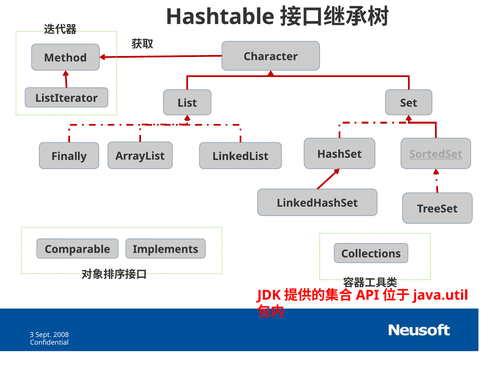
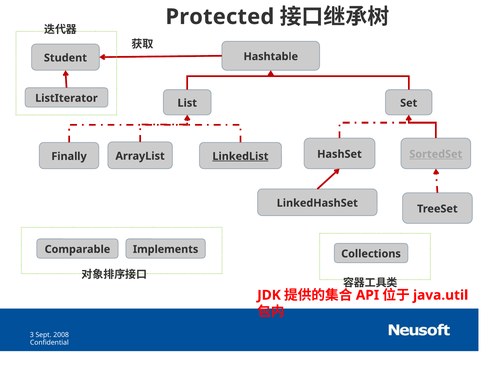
Hashtable: Hashtable -> Protected (220, 17)
Character: Character -> Hashtable (271, 57)
Method: Method -> Student (65, 58)
LinkedList underline: none -> present (240, 156)
